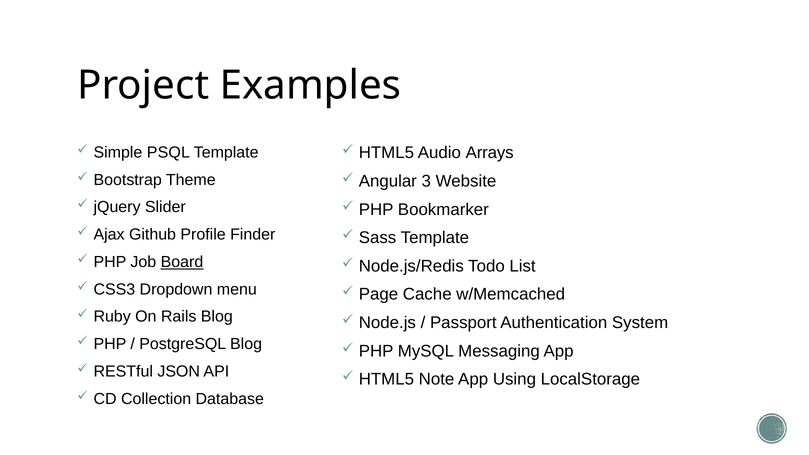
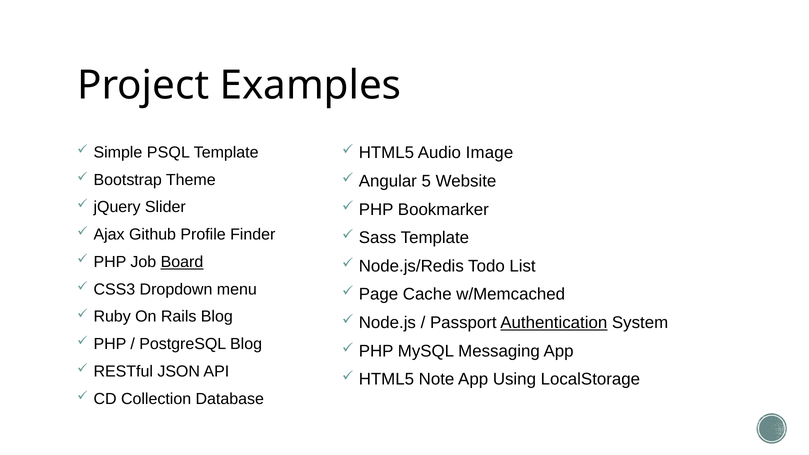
Arrays: Arrays -> Image (489, 153)
3: 3 -> 5 (426, 181)
Authentication underline: none -> present (554, 323)
